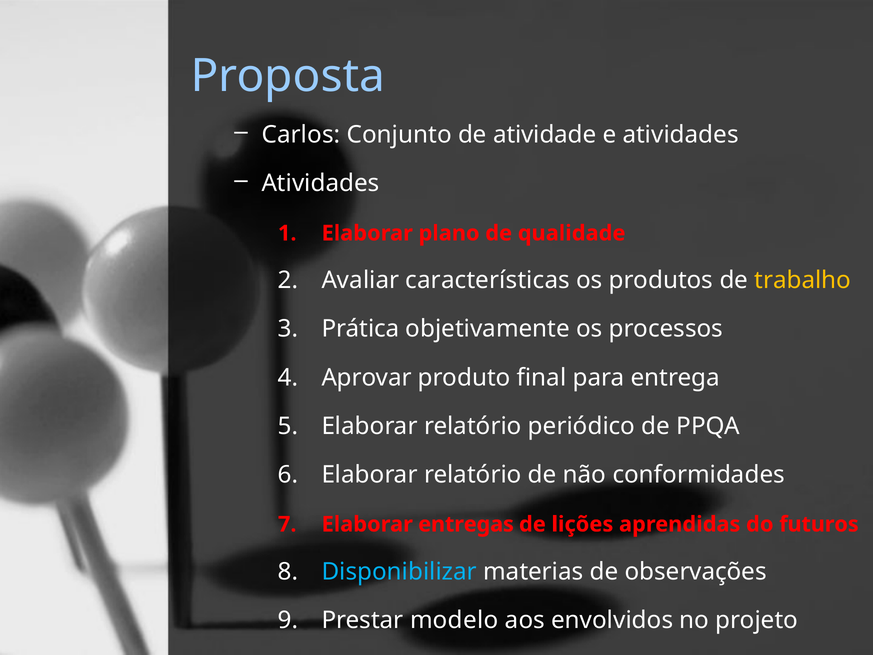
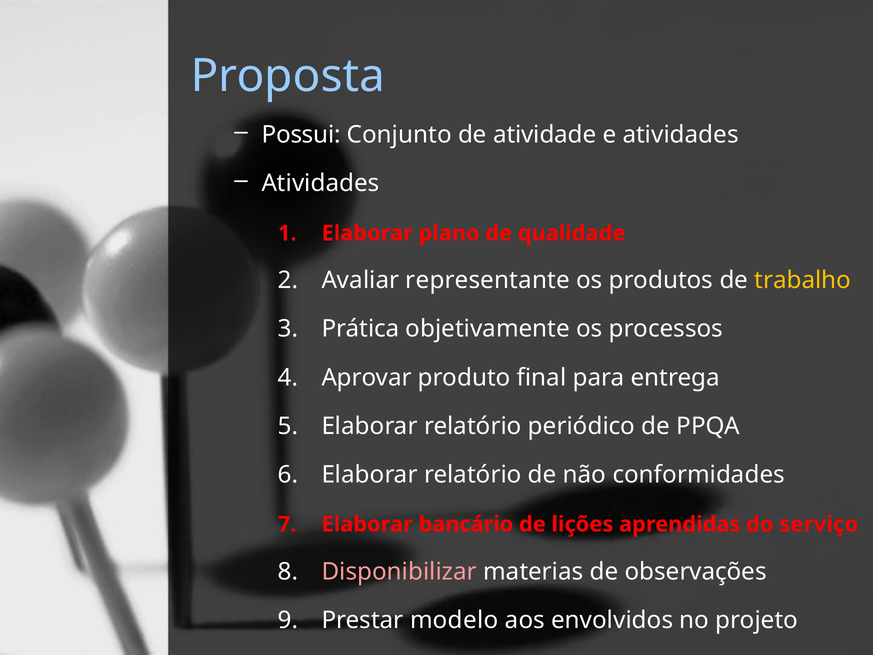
Carlos: Carlos -> Possui (301, 135)
características: características -> representante (488, 280)
entregas: entregas -> bancário (466, 524)
futuros: futuros -> serviço (819, 524)
Disponibilizar colour: light blue -> pink (399, 571)
